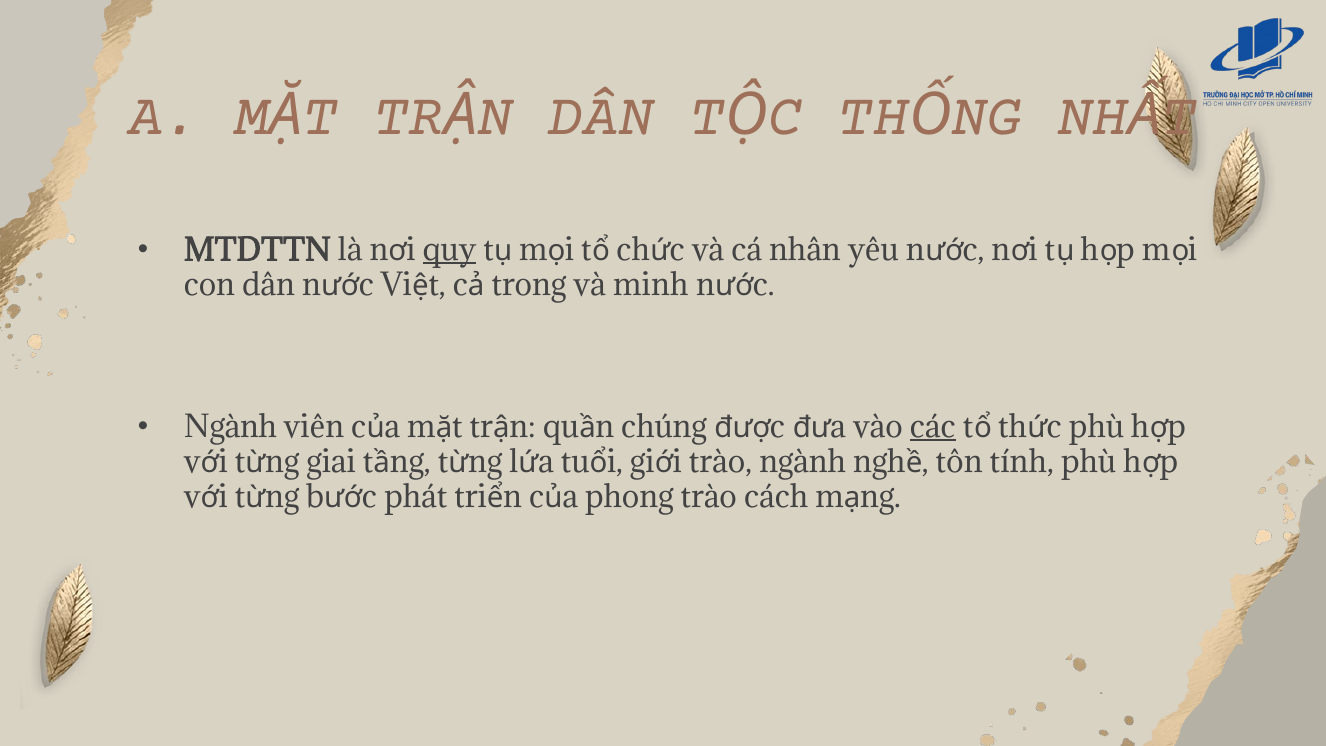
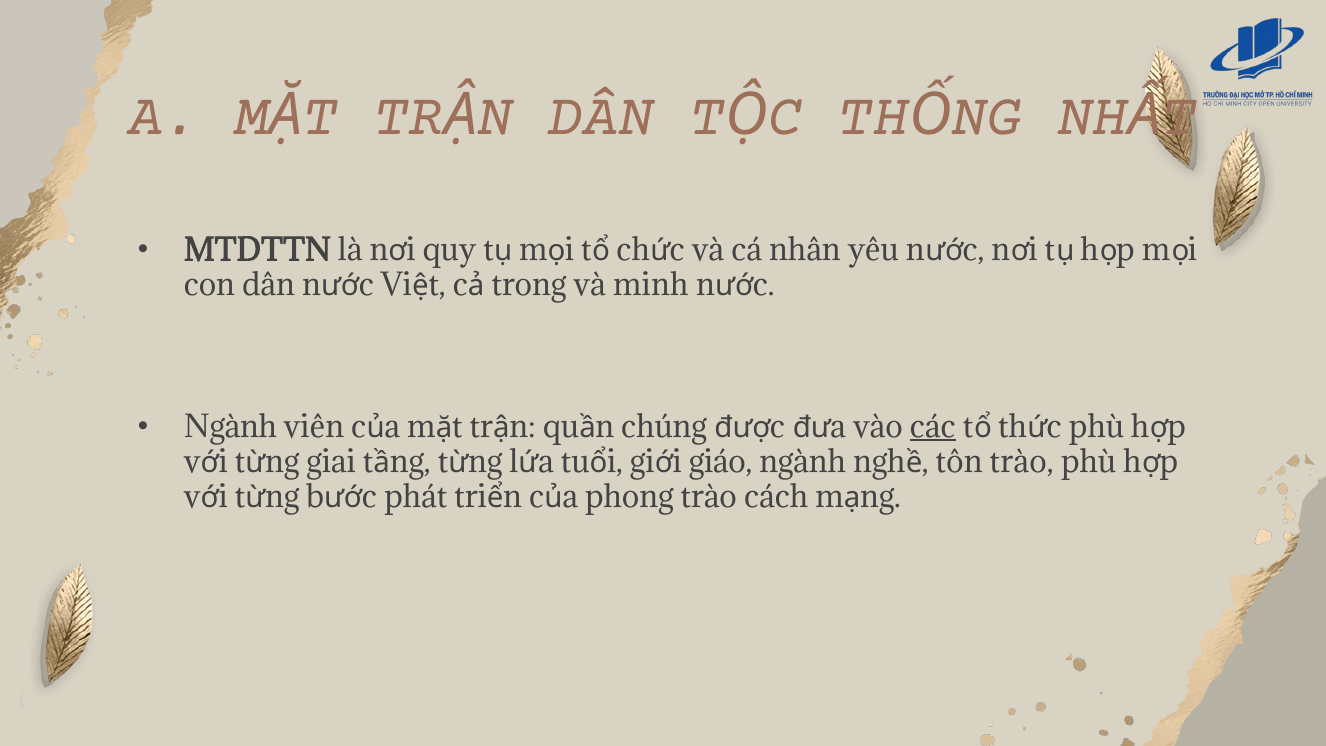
quy underline: present -> none (449, 251)
trào: trào -> giáo (721, 463)
tôn tính: tính -> trào (1022, 463)
